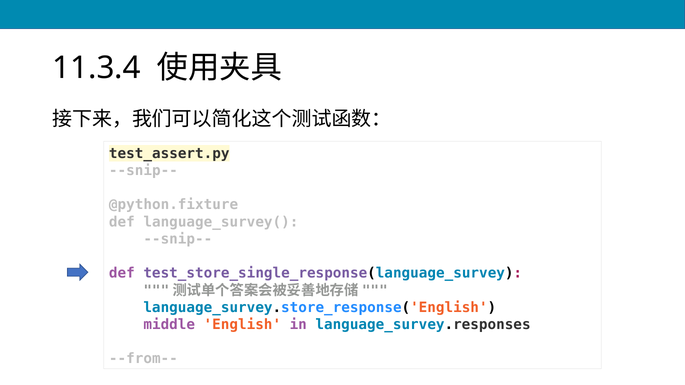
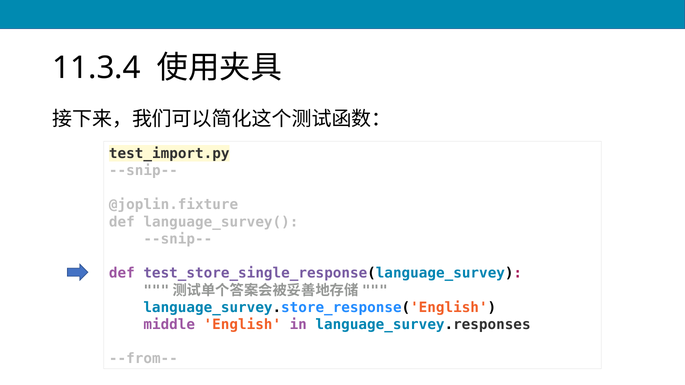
test_assert.py: test_assert.py -> test_import.py (169, 153)
@python.fixture: @python.fixture -> @joplin.fixture (174, 205)
